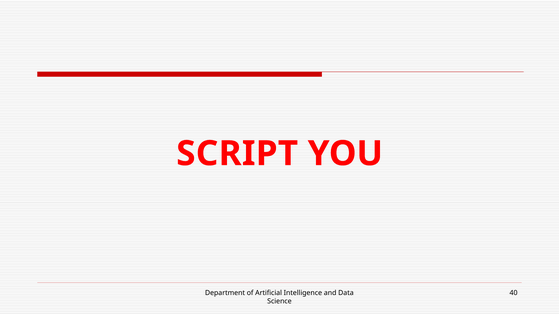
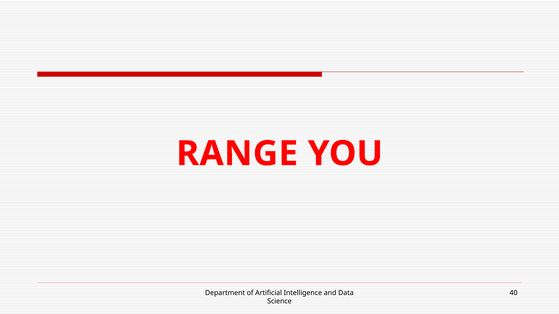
SCRIPT: SCRIPT -> RANGE (237, 154)
